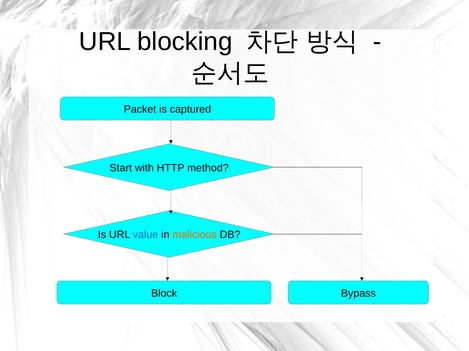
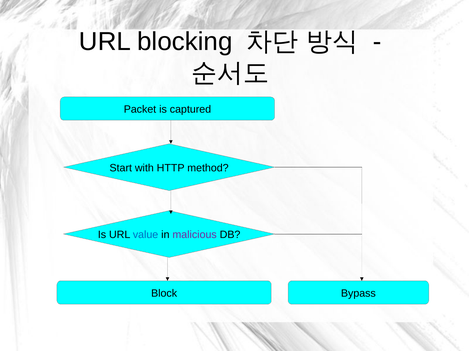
malicious colour: orange -> purple (195, 235)
